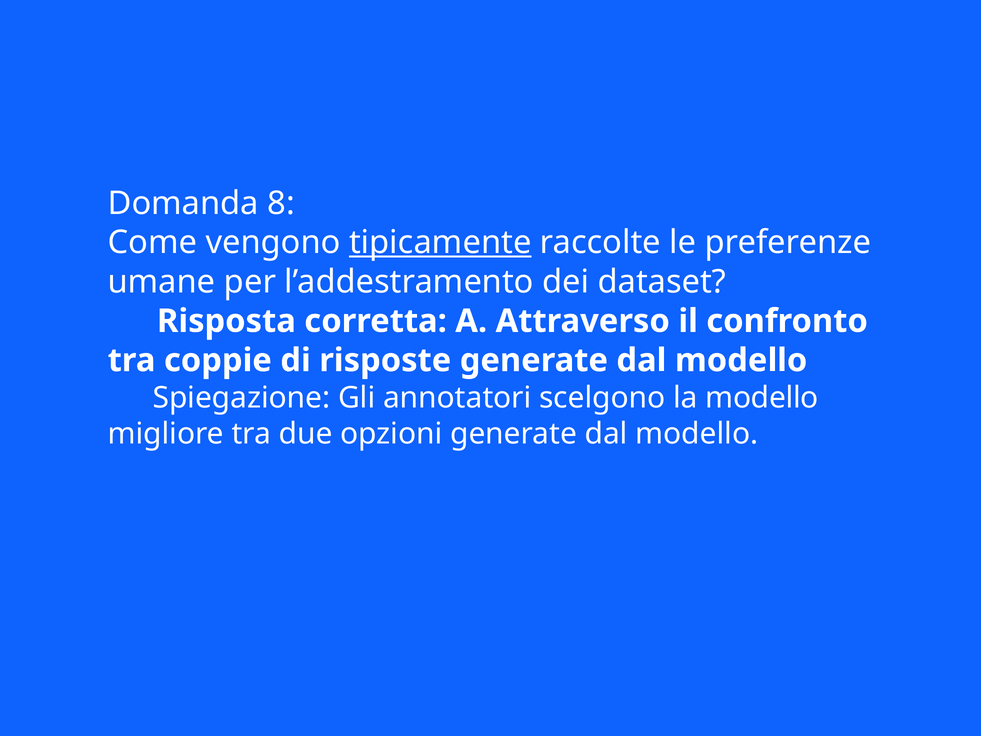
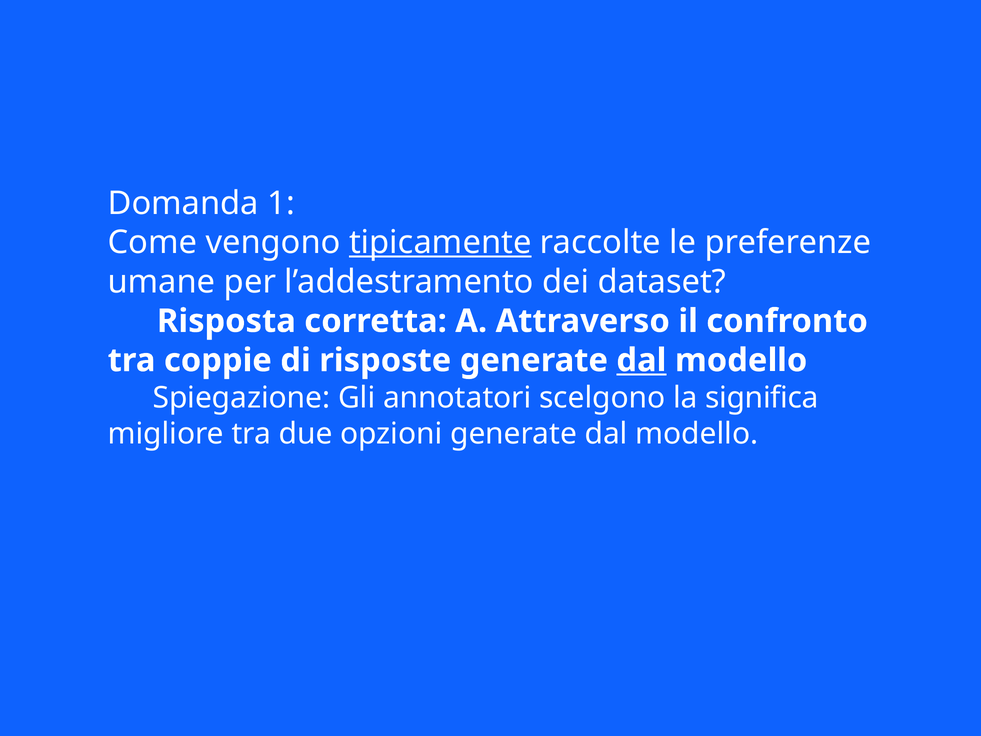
8: 8 -> 1 (281, 203)
dal underline: none -> present (641, 360)
la modello: modello -> significa (762, 398)
